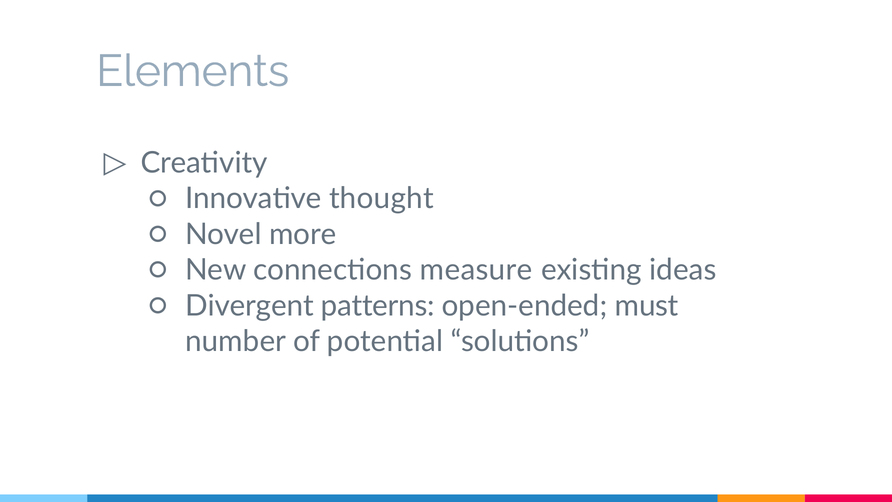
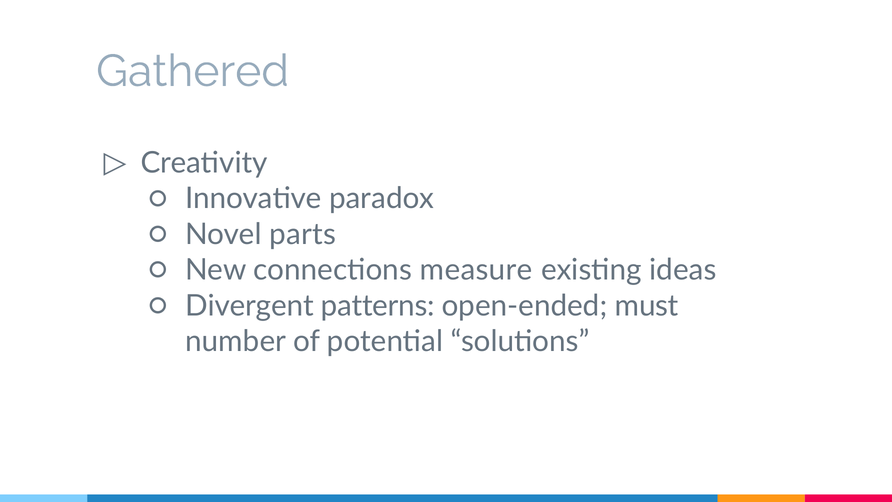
Elements: Elements -> Gathered (193, 71)
thought: thought -> paradox (382, 199)
more: more -> parts (303, 234)
